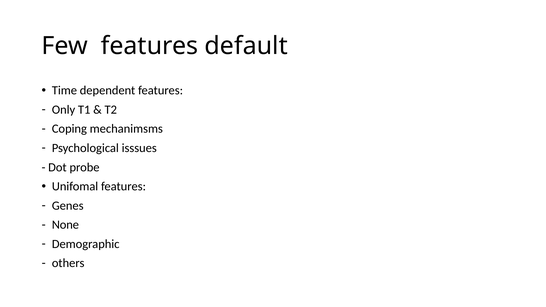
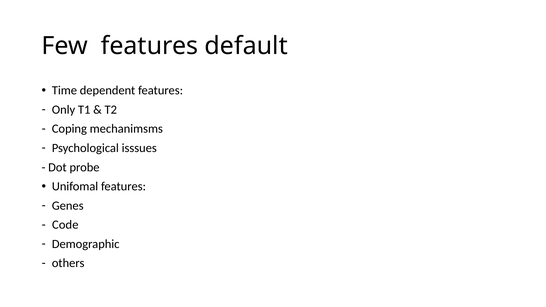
None: None -> Code (65, 225)
